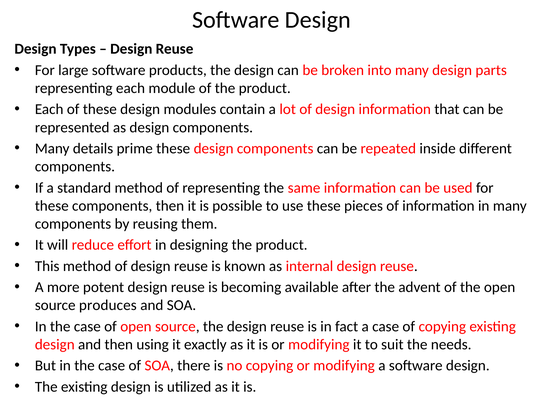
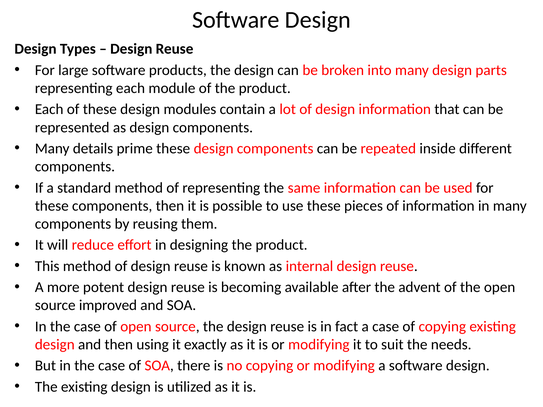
produces: produces -> improved (108, 306)
